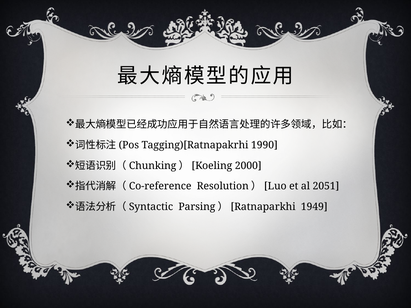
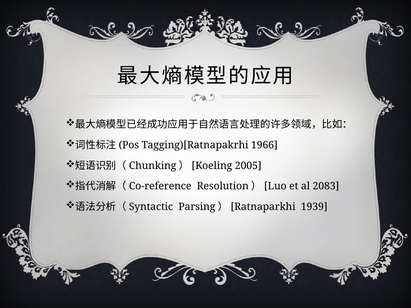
1990: 1990 -> 1966 (264, 145)
2000: 2000 -> 2005 (248, 166)
2051: 2051 -> 2083 (326, 186)
1949: 1949 -> 1939 (314, 207)
